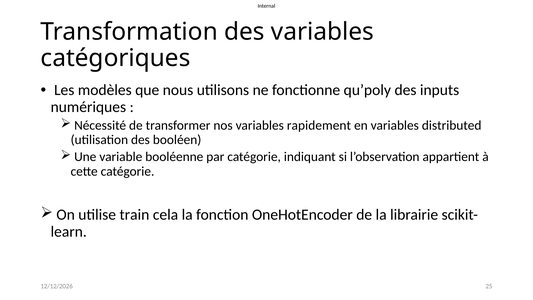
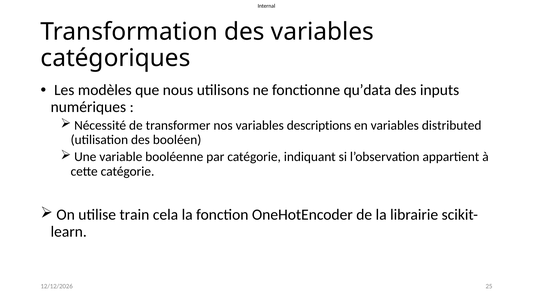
qu’poly: qu’poly -> qu’data (367, 90)
rapidement: rapidement -> descriptions (319, 125)
